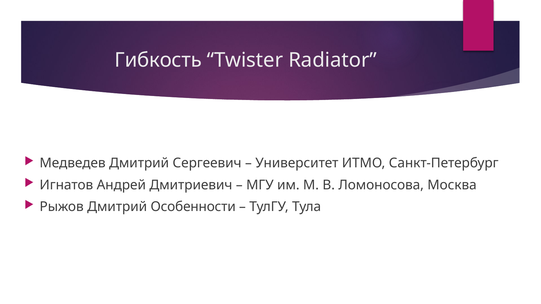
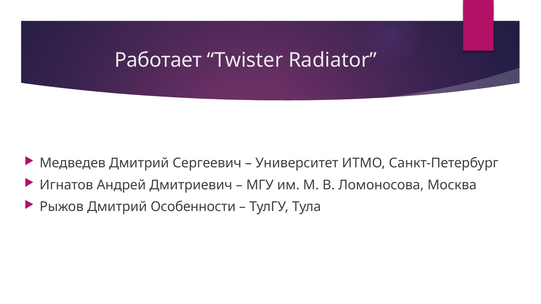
Гибкость: Гибкость -> Работает (158, 60)
